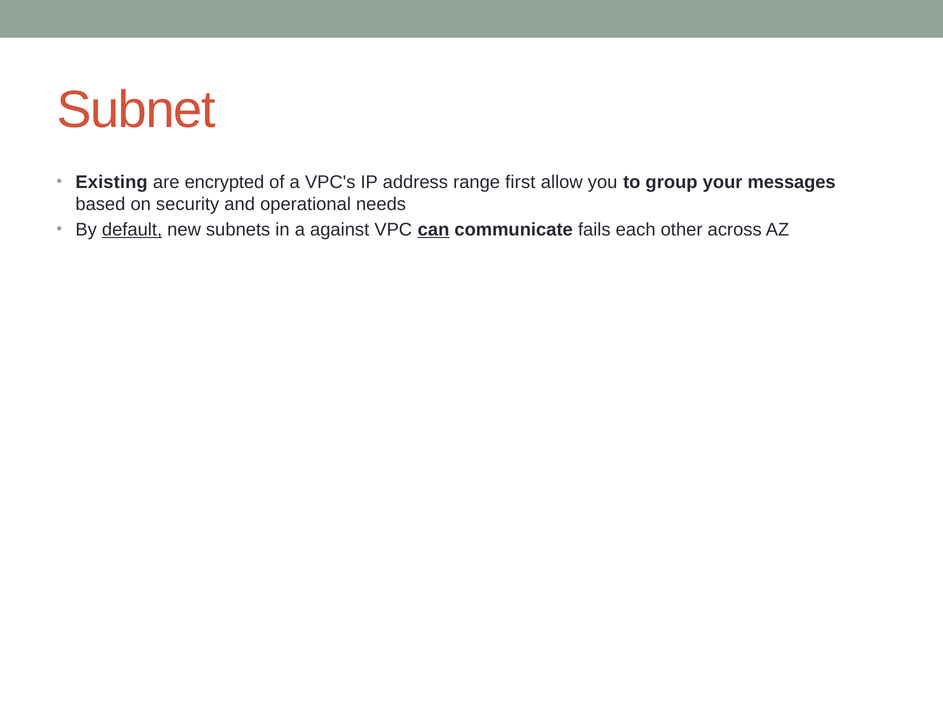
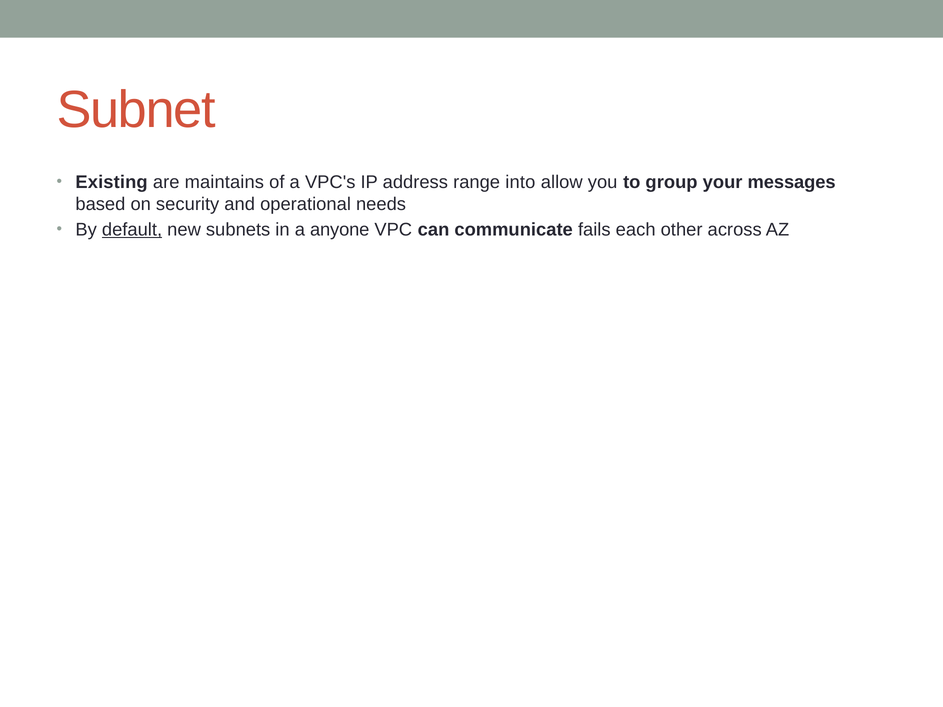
encrypted: encrypted -> maintains (224, 182)
first: first -> into (520, 182)
against: against -> anyone (340, 230)
can underline: present -> none (434, 230)
